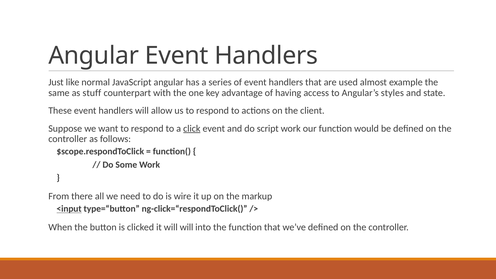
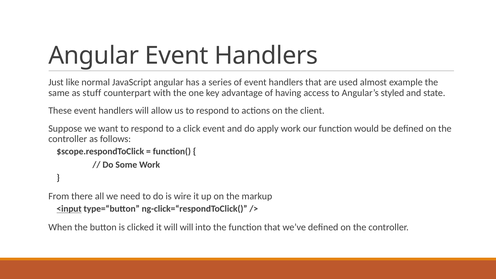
styles: styles -> styled (392, 93)
click underline: present -> none (192, 128)
script: script -> apply (268, 128)
